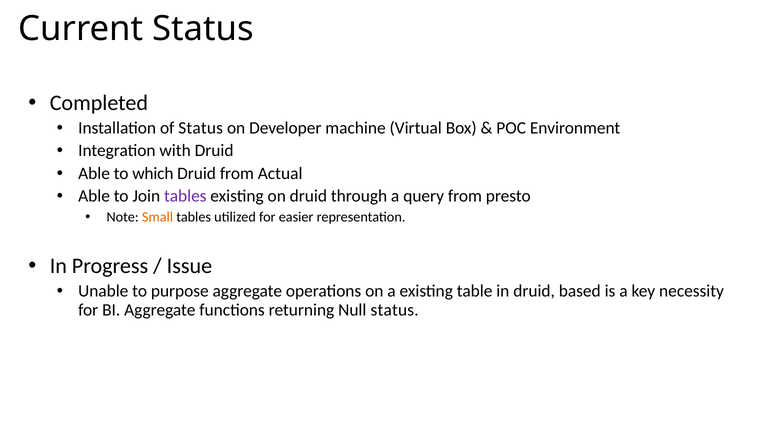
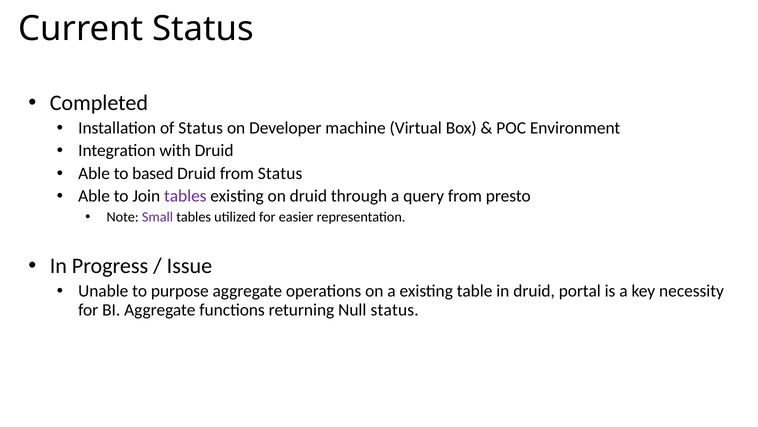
which: which -> based (153, 173)
from Actual: Actual -> Status (280, 173)
Small colour: orange -> purple (157, 217)
based: based -> portal (580, 291)
